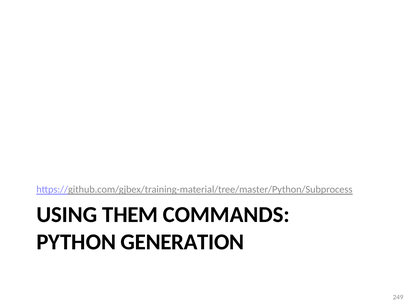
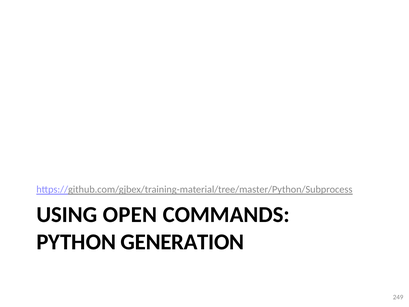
THEM: THEM -> OPEN (130, 214)
